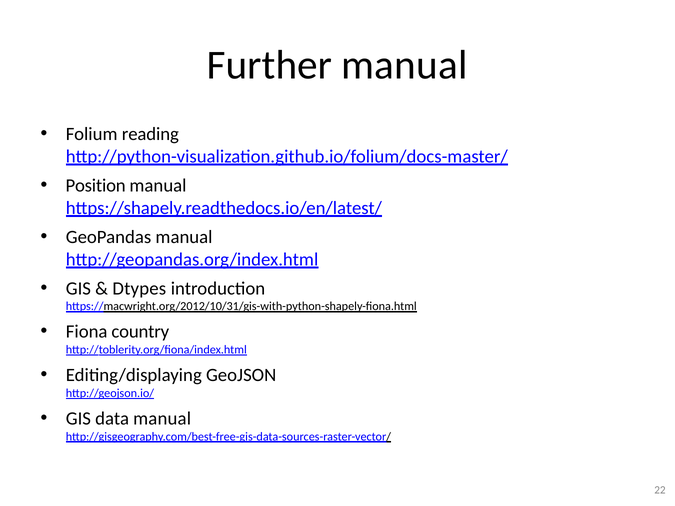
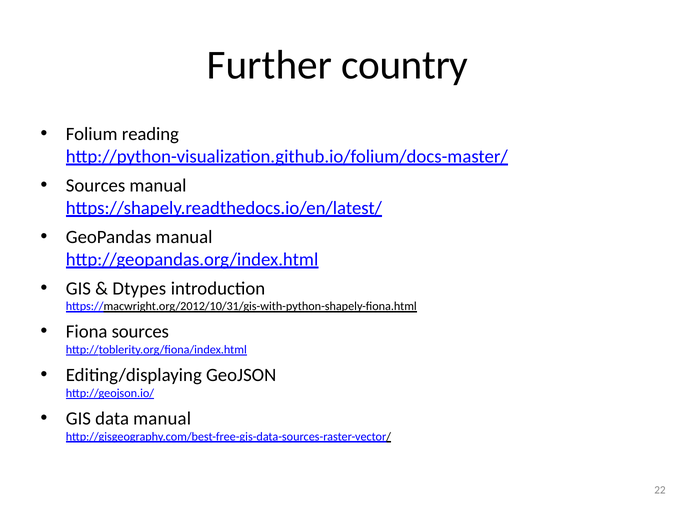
Further manual: manual -> country (405, 65)
Position: Position -> Sources (96, 186)
Fiona country: country -> sources (140, 332)
